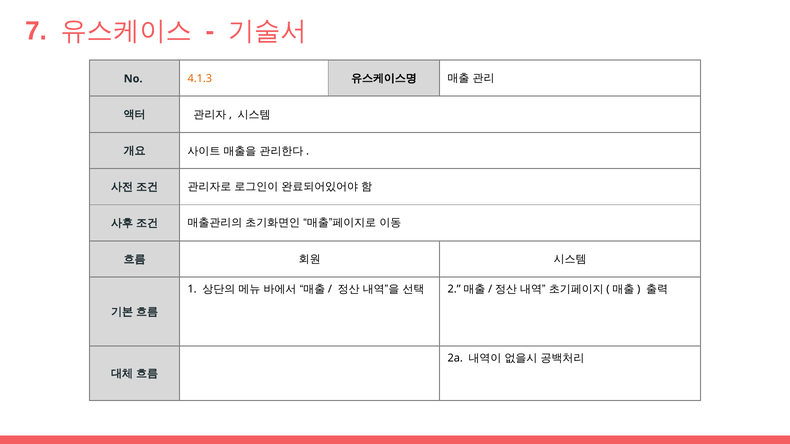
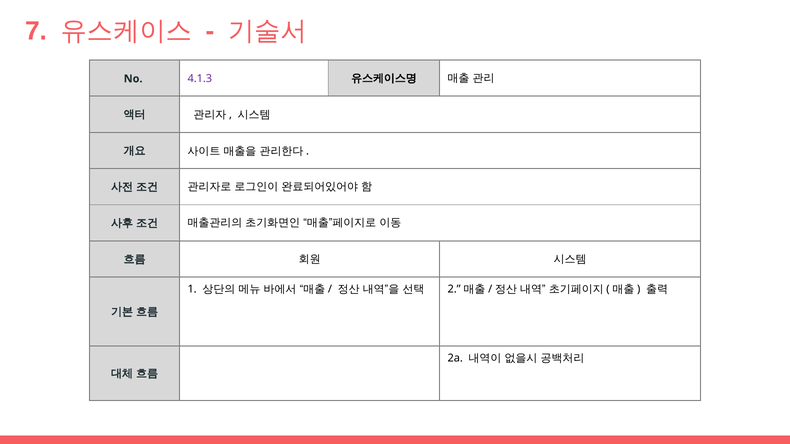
4.1.3 colour: orange -> purple (200, 79)
